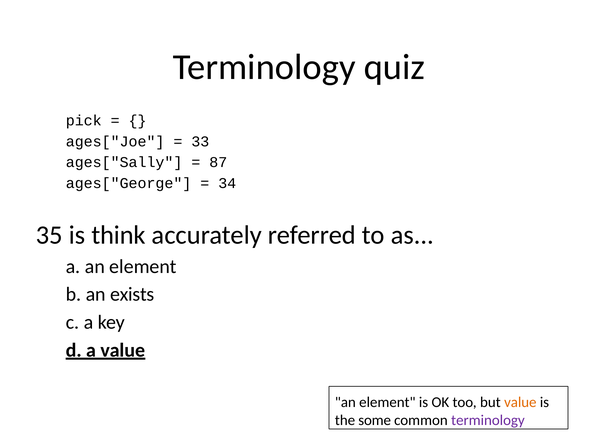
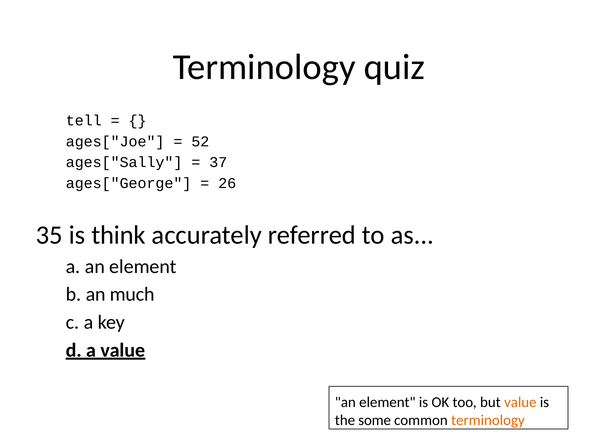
pick: pick -> tell (84, 121)
33: 33 -> 52 (200, 142)
87: 87 -> 37 (218, 163)
34: 34 -> 26 (227, 183)
exists: exists -> much (132, 295)
terminology colour: purple -> orange (488, 421)
